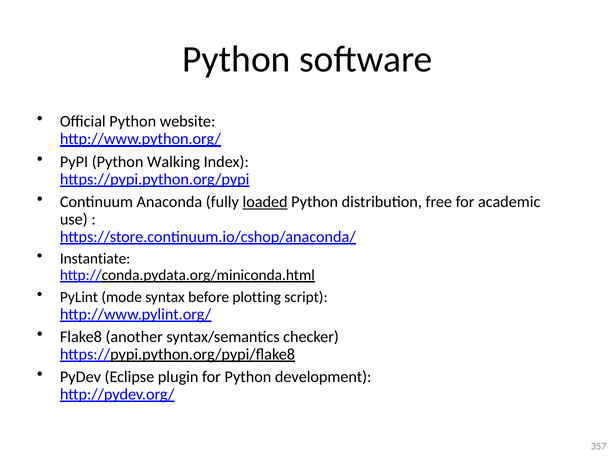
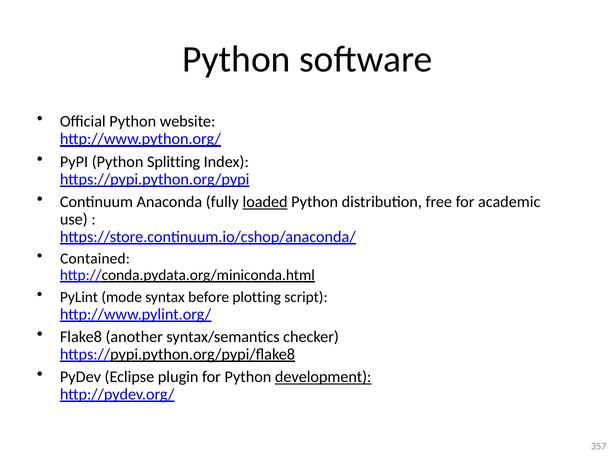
Walking: Walking -> Splitting (174, 162)
Instantiate: Instantiate -> Contained (95, 259)
development underline: none -> present (323, 377)
